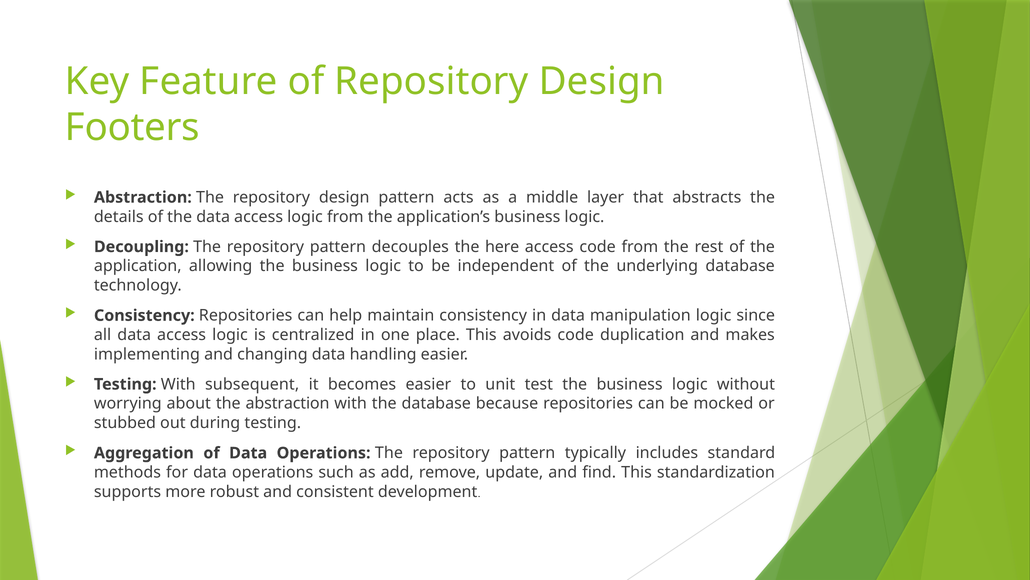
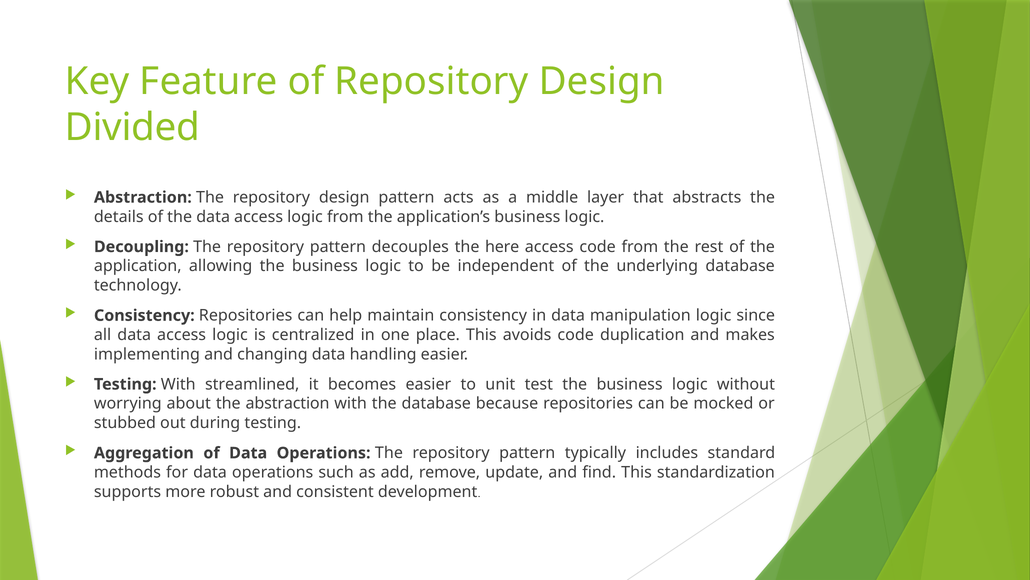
Footers: Footers -> Divided (132, 128)
subsequent: subsequent -> streamlined (252, 384)
